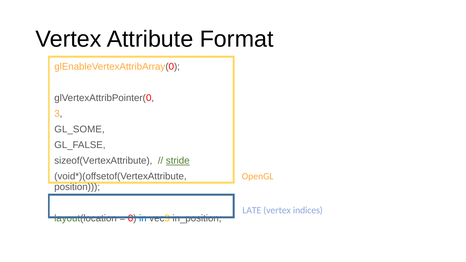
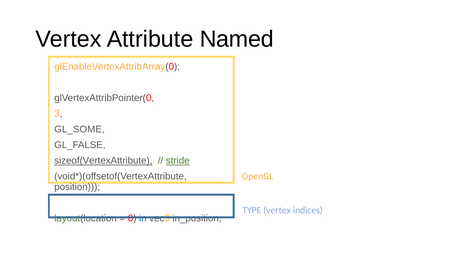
Format: Format -> Named (237, 39)
sizeof(VertexAttribute underline: none -> present (103, 161)
LATE: LATE -> TYPE (252, 211)
